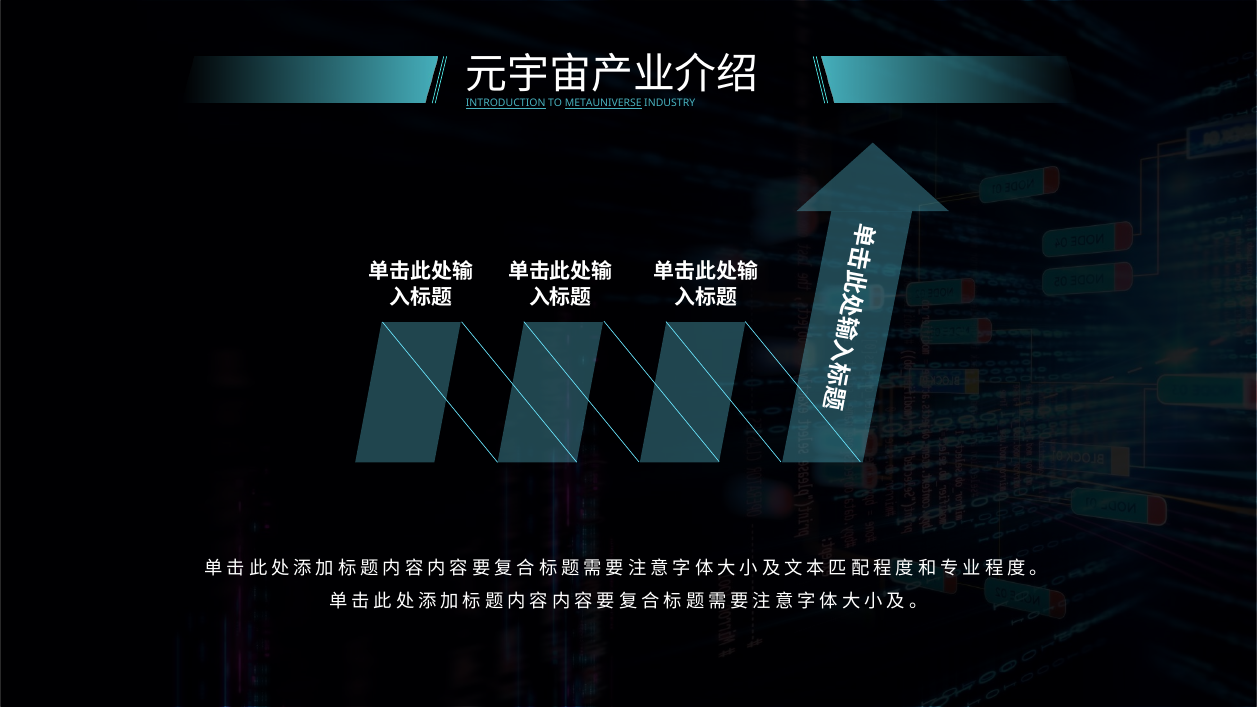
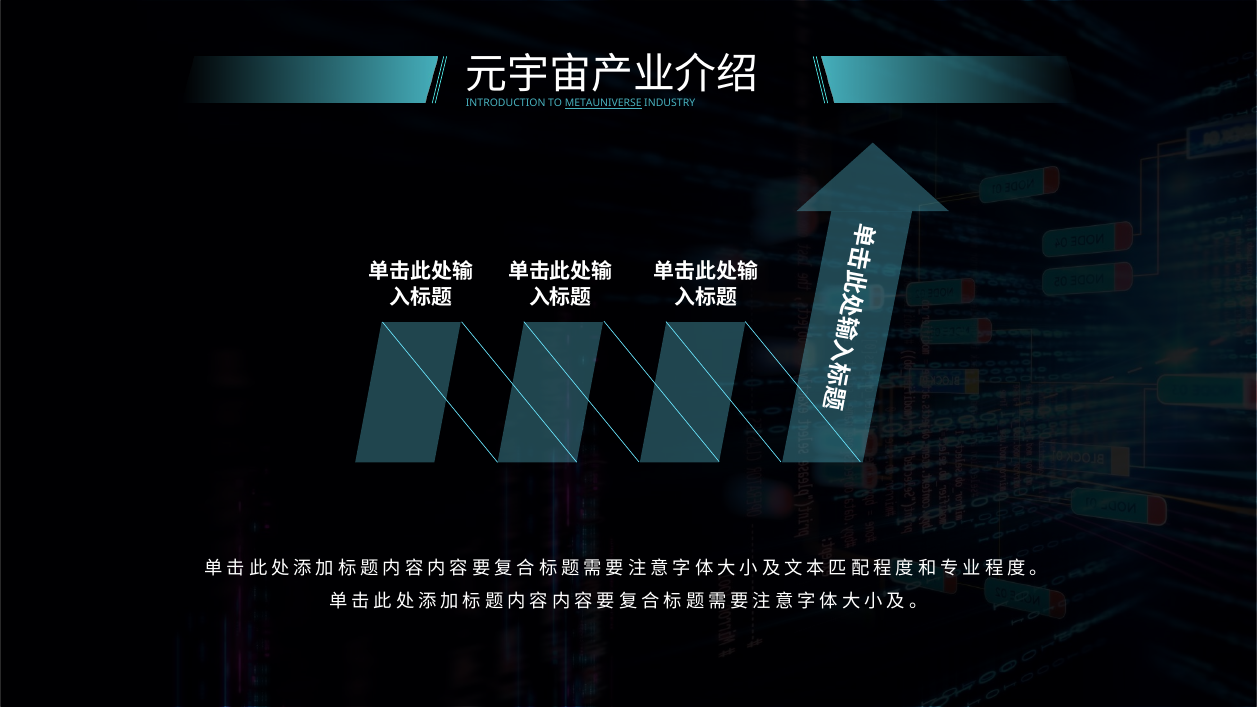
INTRODUCTION underline: present -> none (506, 103)
